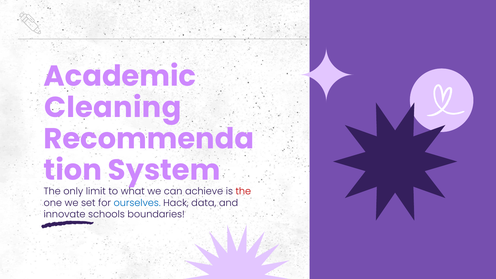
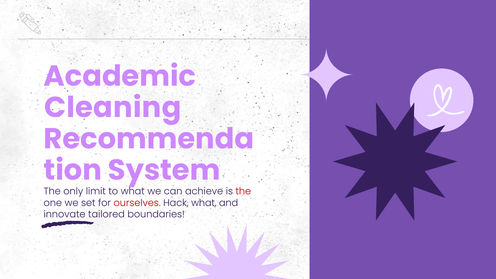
ourselves colour: blue -> red (137, 203)
Hack data: data -> what (204, 203)
schools: schools -> tailored (106, 214)
